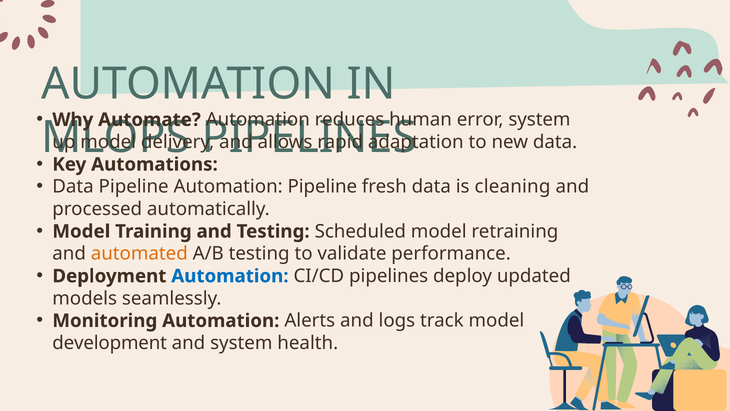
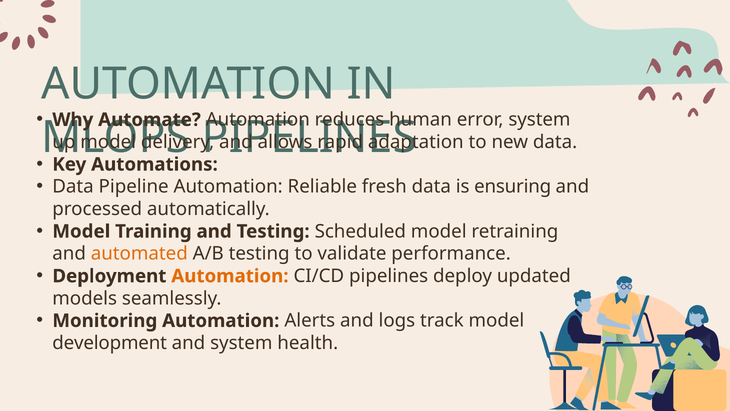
Automation Pipeline: Pipeline -> Reliable (322, 187)
cleaning: cleaning -> ensuring (513, 187)
Automation colour: blue -> orange (230, 276)
